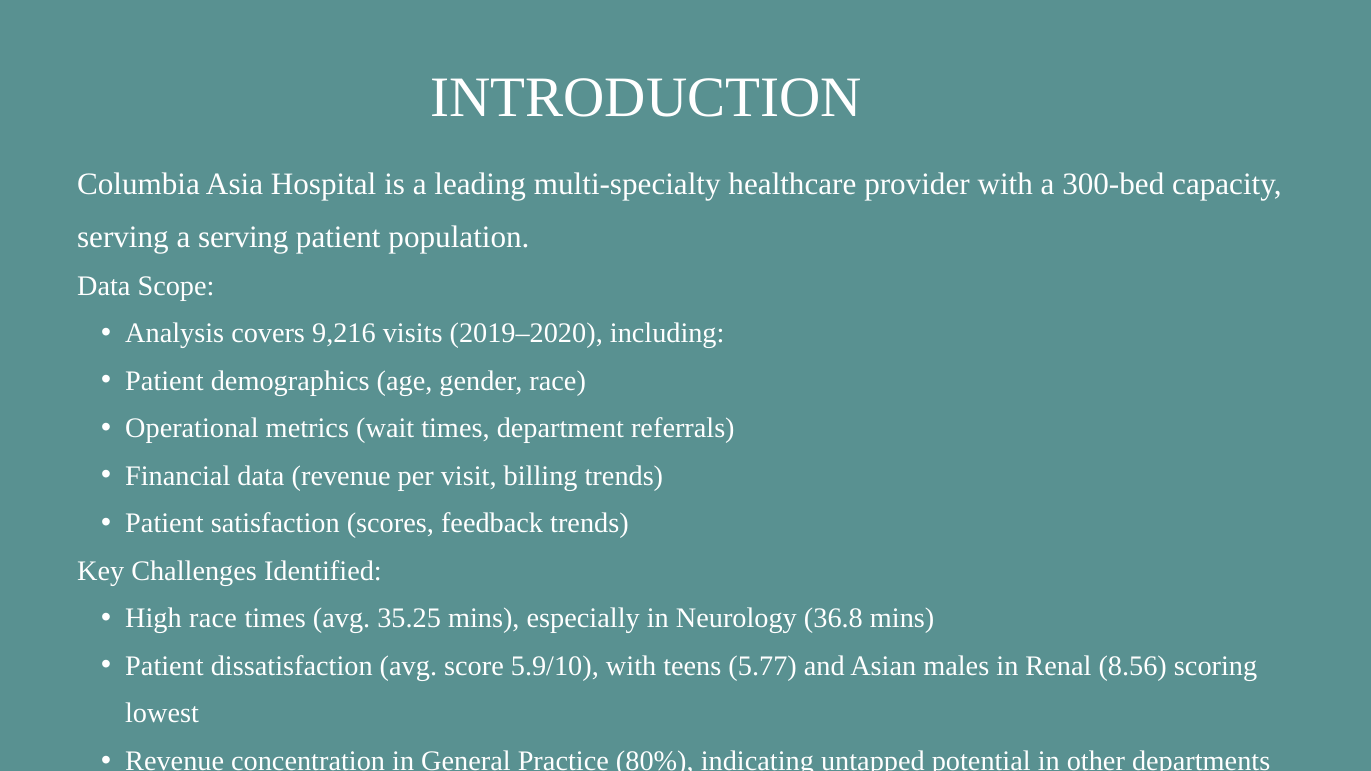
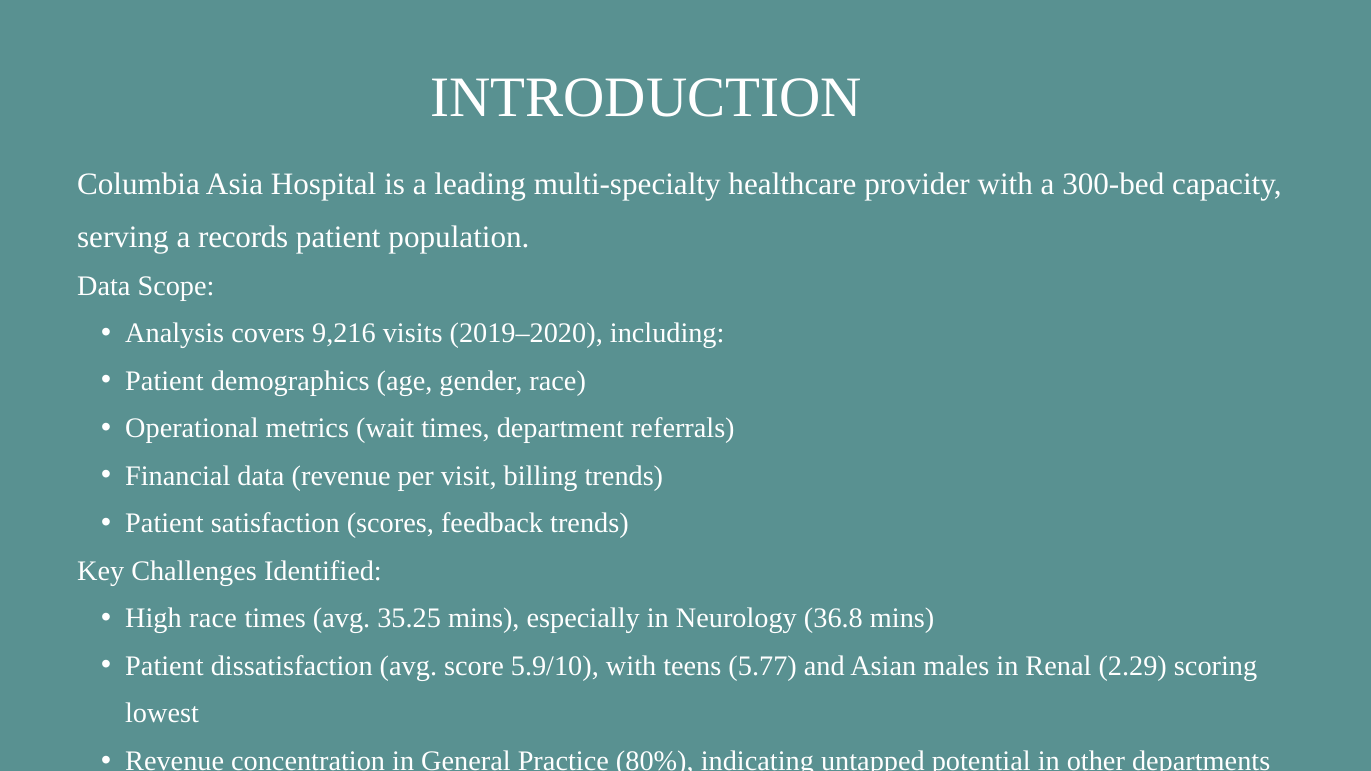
a serving: serving -> records (243, 237)
8.56: 8.56 -> 2.29 (1133, 666)
